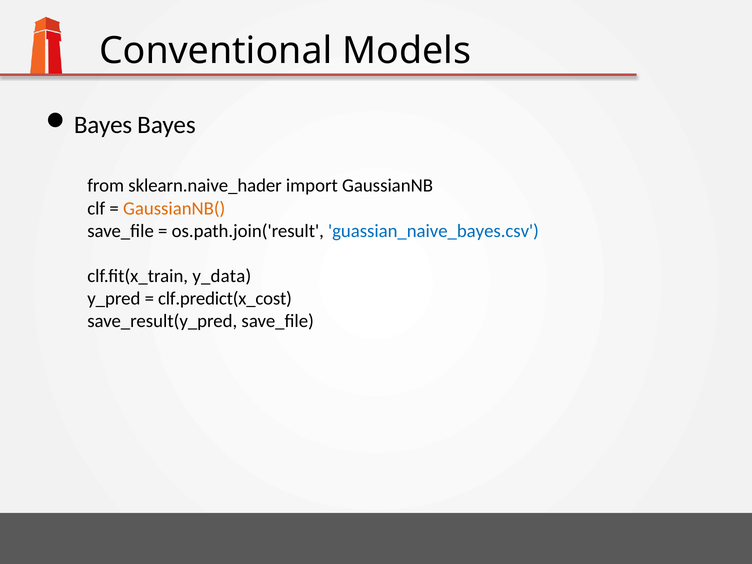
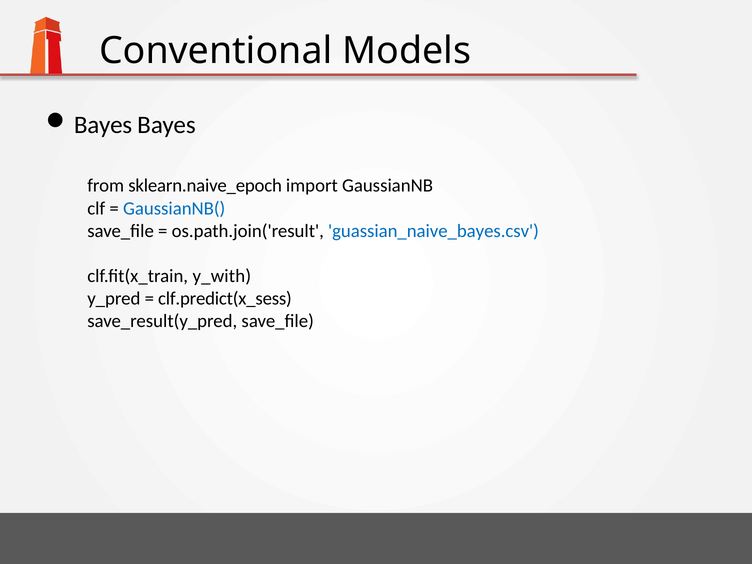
sklearn.naive_hader: sklearn.naive_hader -> sklearn.naive_epoch (205, 186)
GaussianNB( colour: orange -> blue (174, 208)
y_data: y_data -> y_with (222, 276)
clf.predict(x_cost: clf.predict(x_cost -> clf.predict(x_sess (225, 299)
